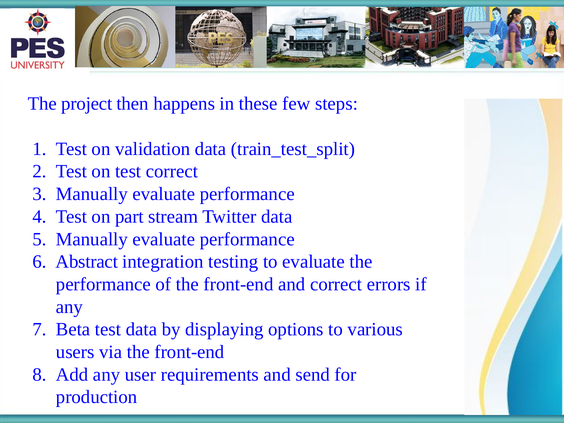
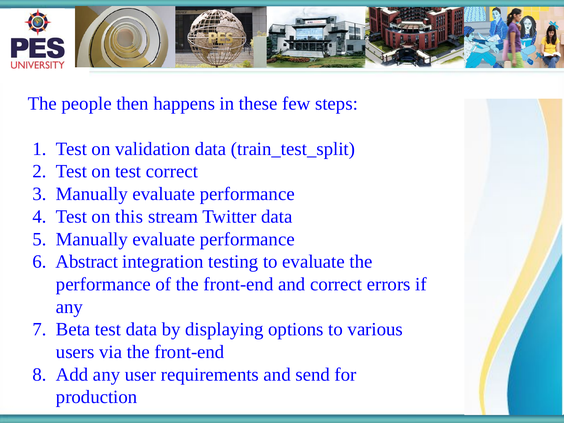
project: project -> people (87, 104)
part: part -> this (129, 217)
